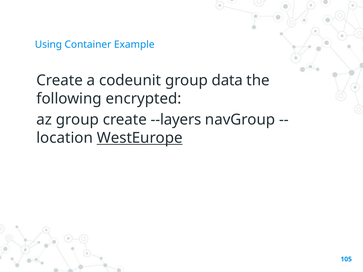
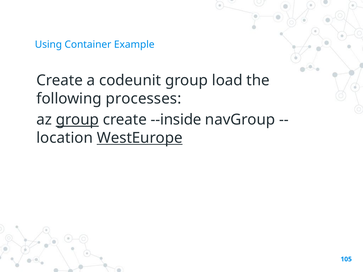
data: data -> load (227, 81)
encrypted: encrypted -> processes (143, 99)
group underline: none -> present (77, 120)
--layers: --layers -> --inside (176, 120)
